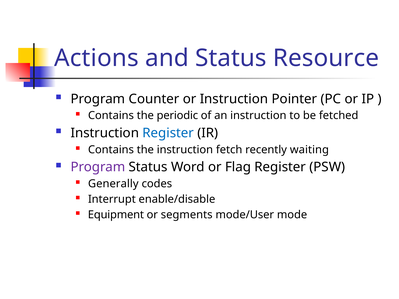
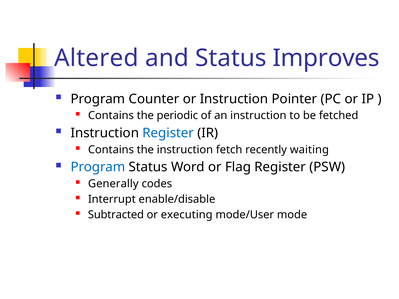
Actions: Actions -> Altered (96, 58)
Resource: Resource -> Improves (326, 58)
Program colour: purple -> blue (98, 167)
Equipment: Equipment -> Subtracted (116, 215)
segments: segments -> executing (187, 215)
